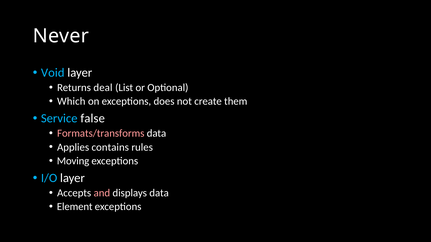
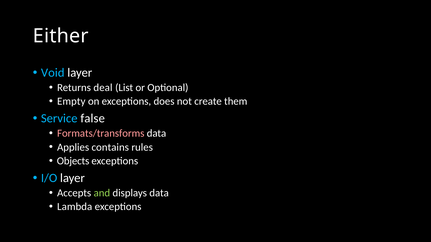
Never: Never -> Either (61, 36)
Which: Which -> Empty (71, 102)
Moving: Moving -> Objects (73, 161)
and colour: pink -> light green (102, 193)
Element: Element -> Lambda (75, 207)
